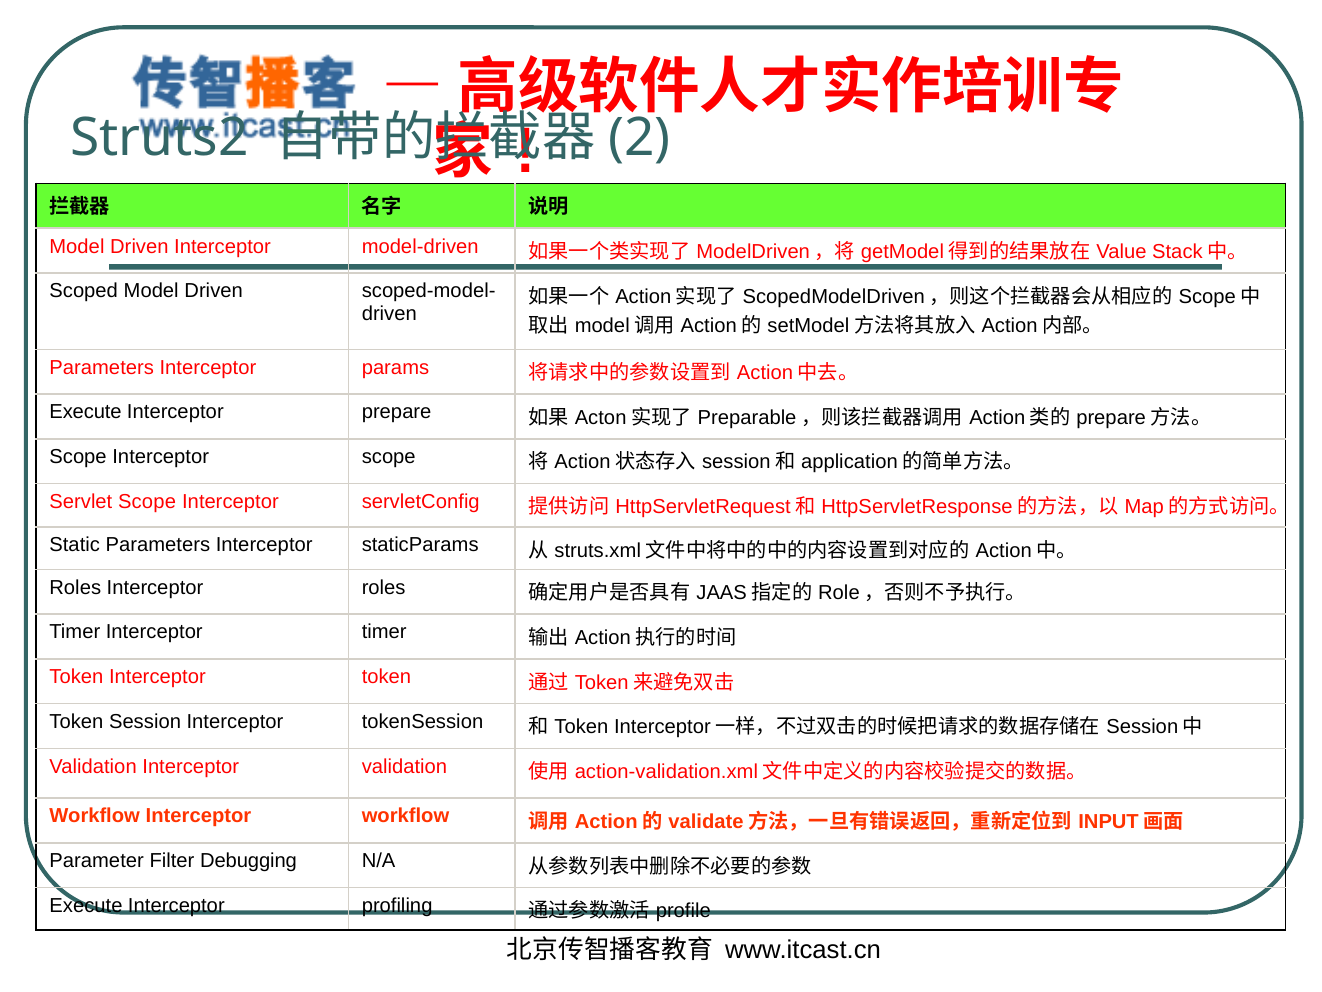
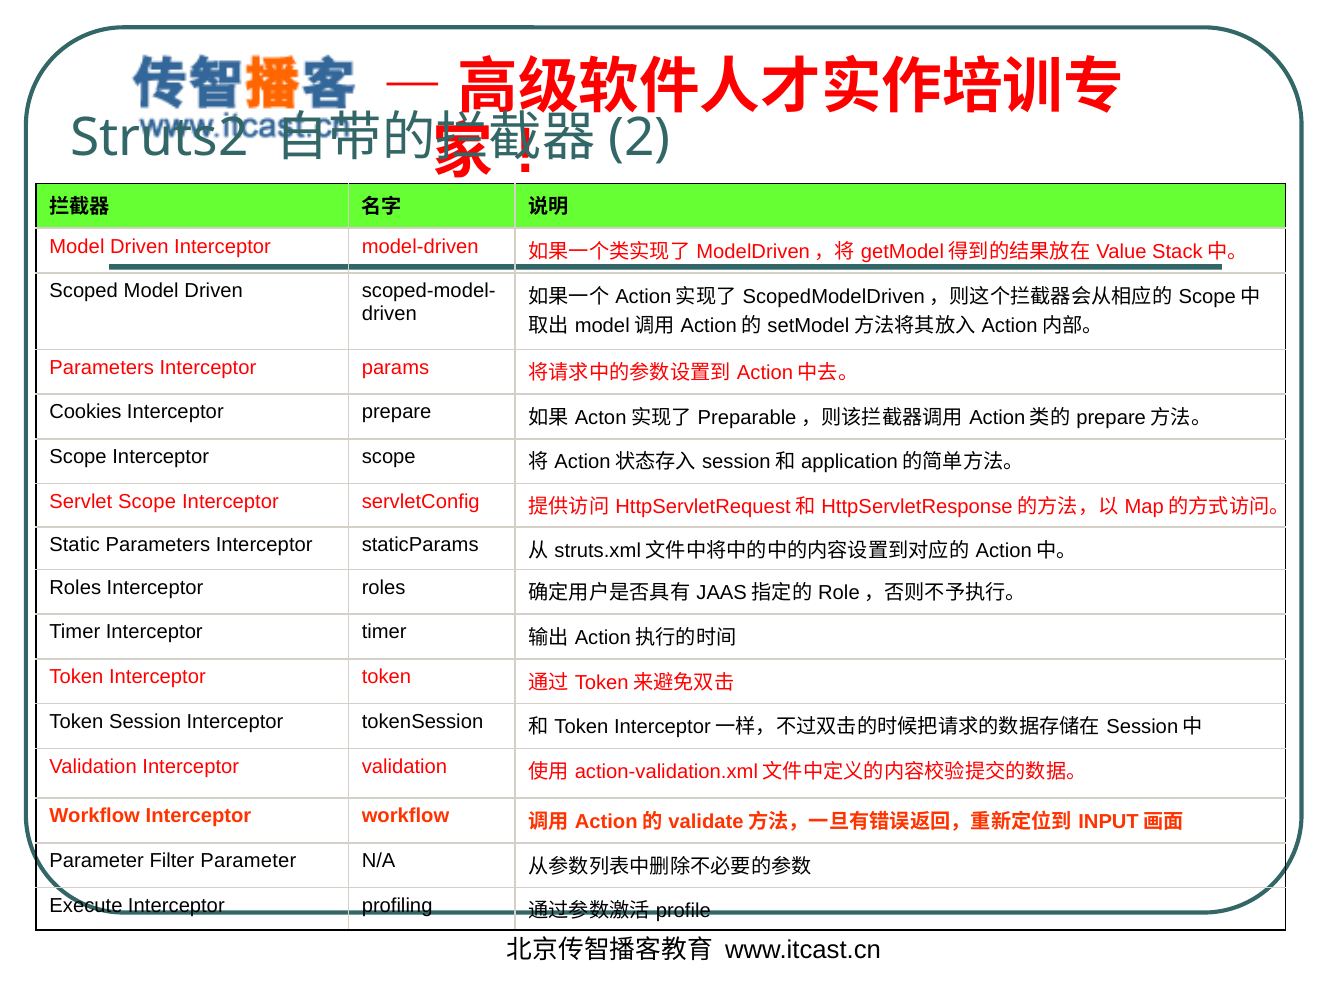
Execute: Execute -> Cookies (85, 412)
Filter Debugging: Debugging -> Parameter (248, 861)
